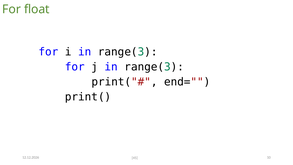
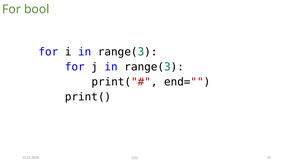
float: float -> bool (37, 9)
